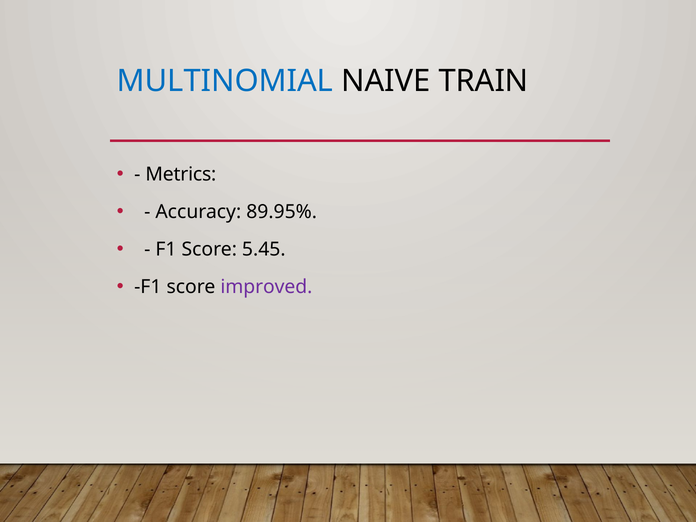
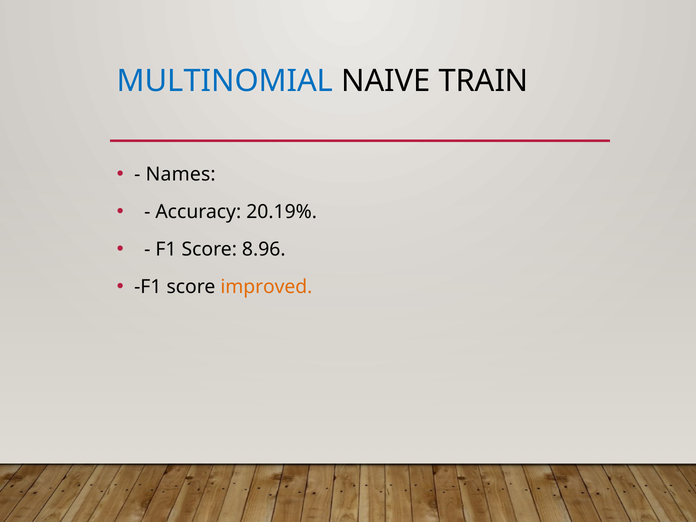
Metrics: Metrics -> Names (181, 174)
89.95%: 89.95% -> 20.19% (282, 212)
5.45: 5.45 -> 8.96 (264, 250)
improved colour: purple -> orange (266, 287)
